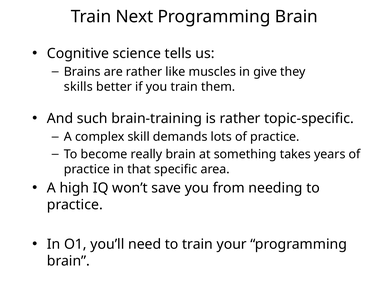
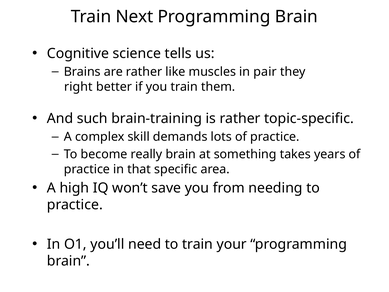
give: give -> pair (265, 72)
skills: skills -> right (78, 87)
